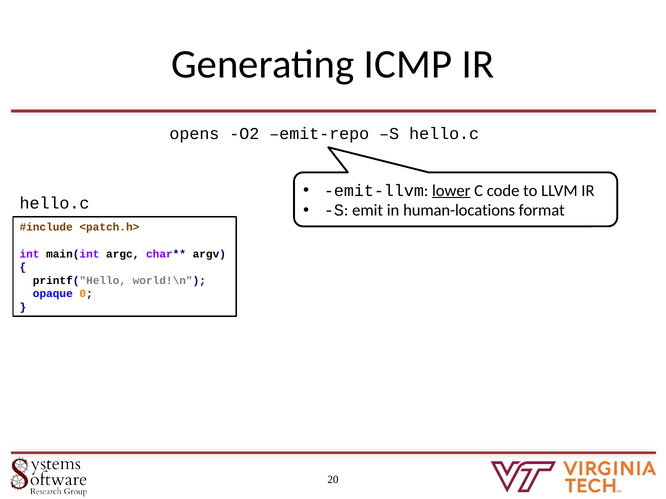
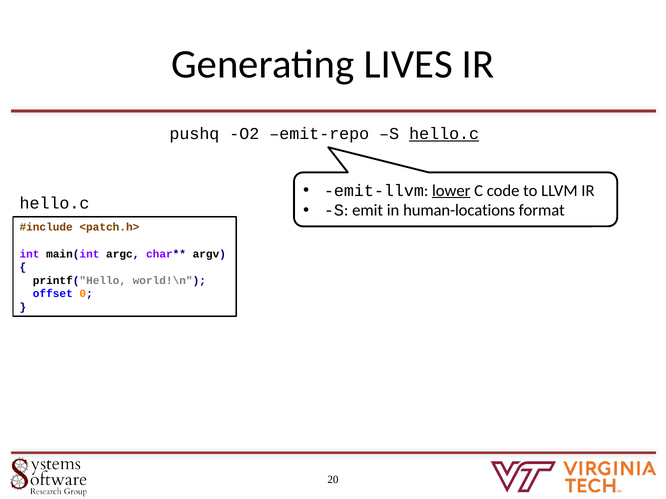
ICMP: ICMP -> LIVES (408, 64)
opens: opens -> pushq (194, 134)
hello.c underline: none -> present (444, 134)
opaque: opaque -> offset (53, 294)
